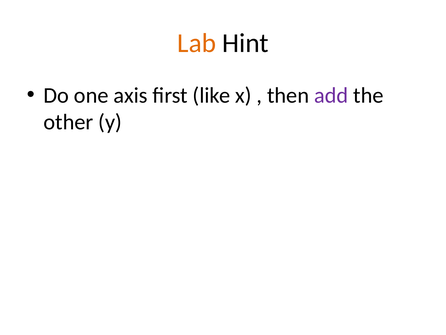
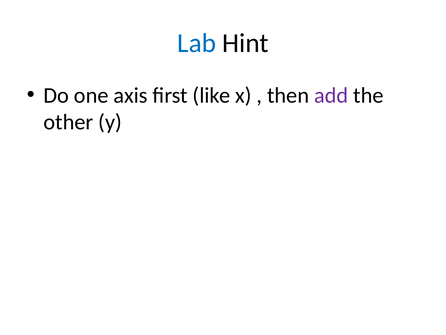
Lab colour: orange -> blue (197, 43)
